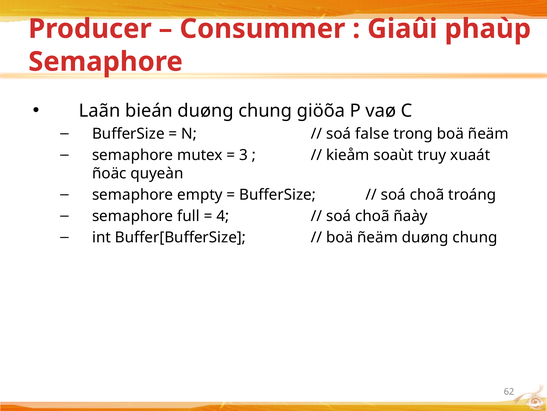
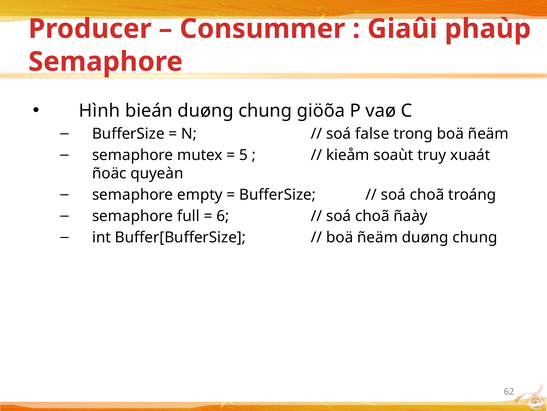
Laãn: Laãn -> Hình (100, 111)
3: 3 -> 5 (244, 155)
4: 4 -> 6 (223, 216)
